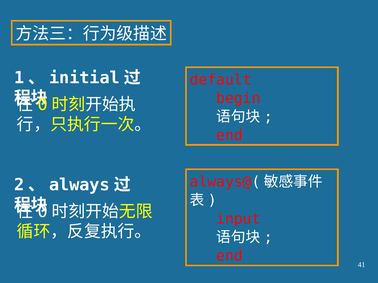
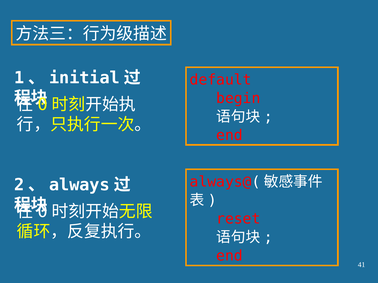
input: input -> reset (238, 219)
